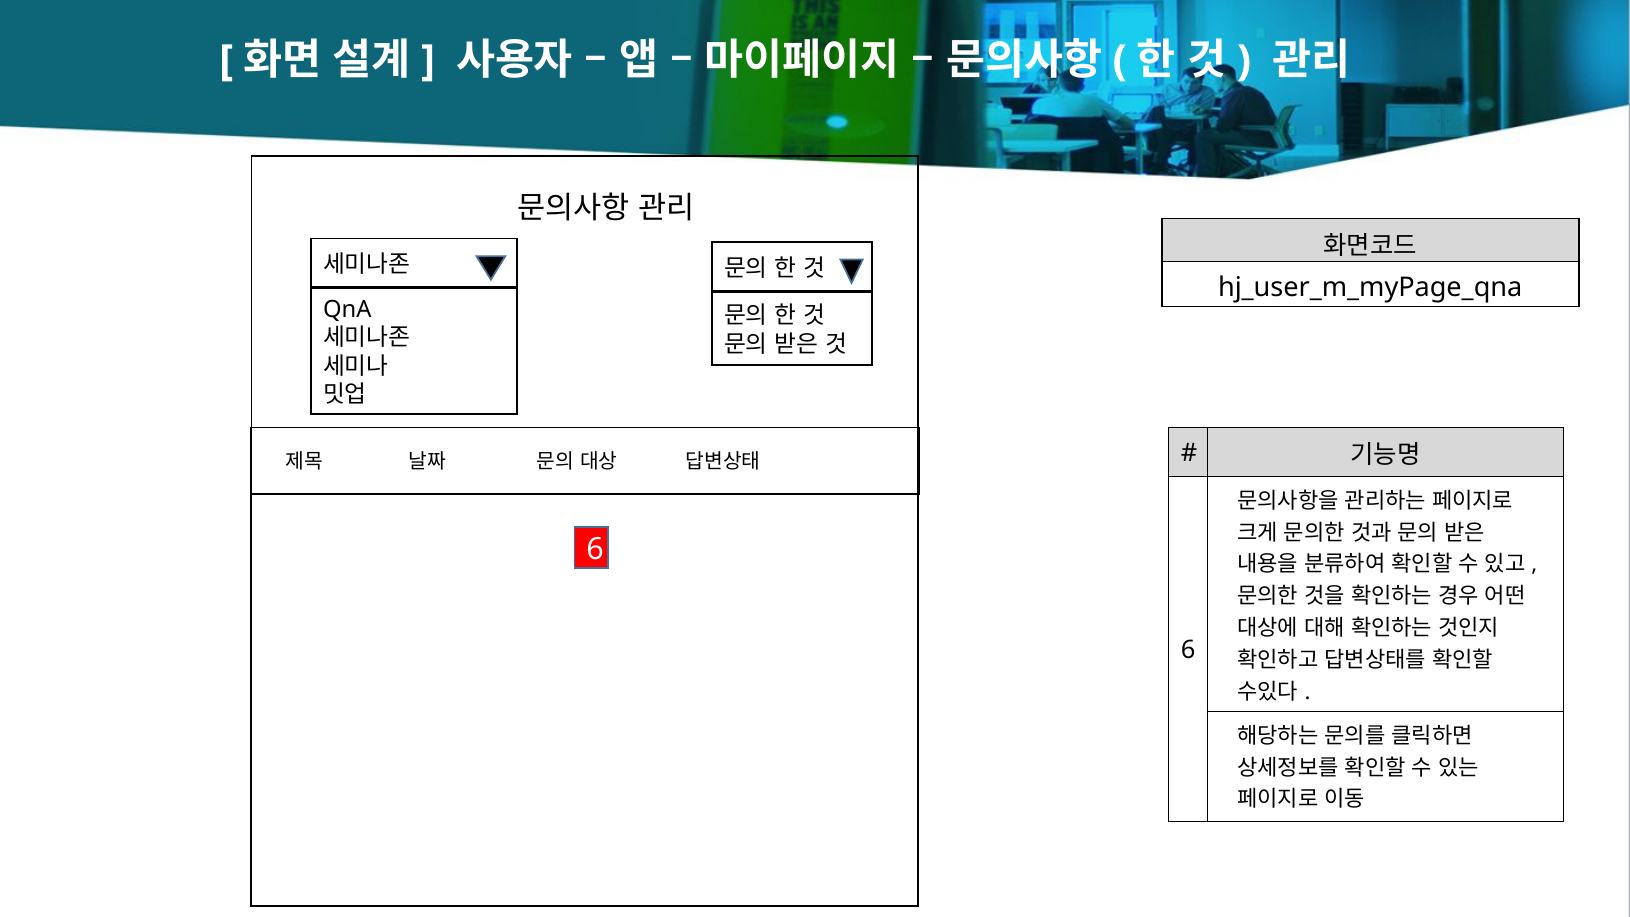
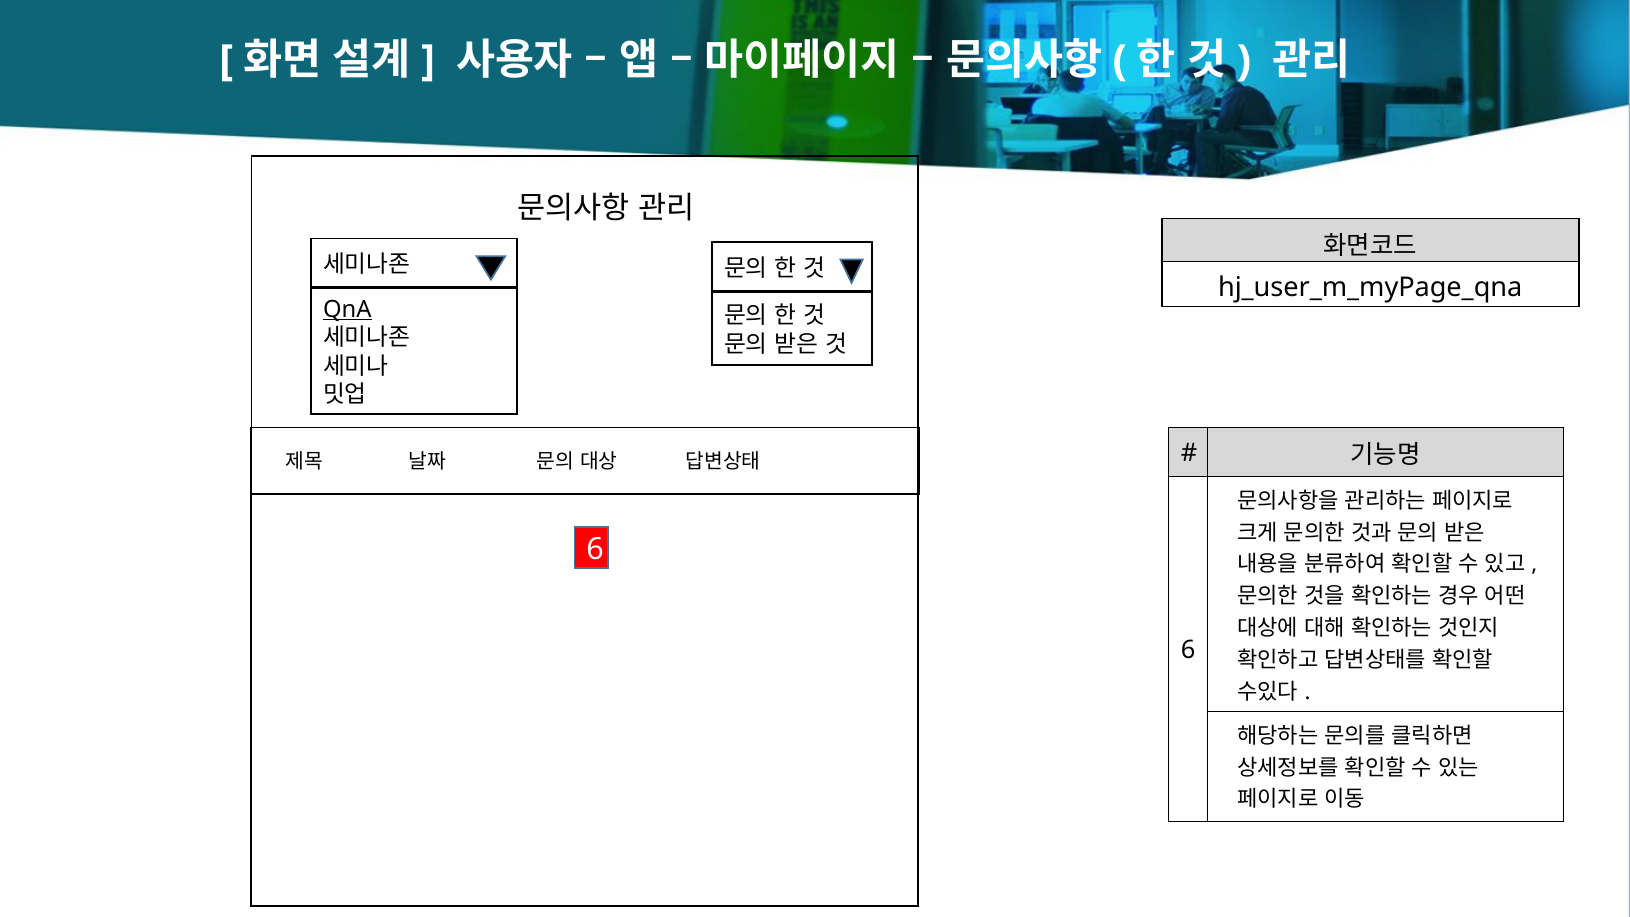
QnA underline: none -> present (347, 309)
